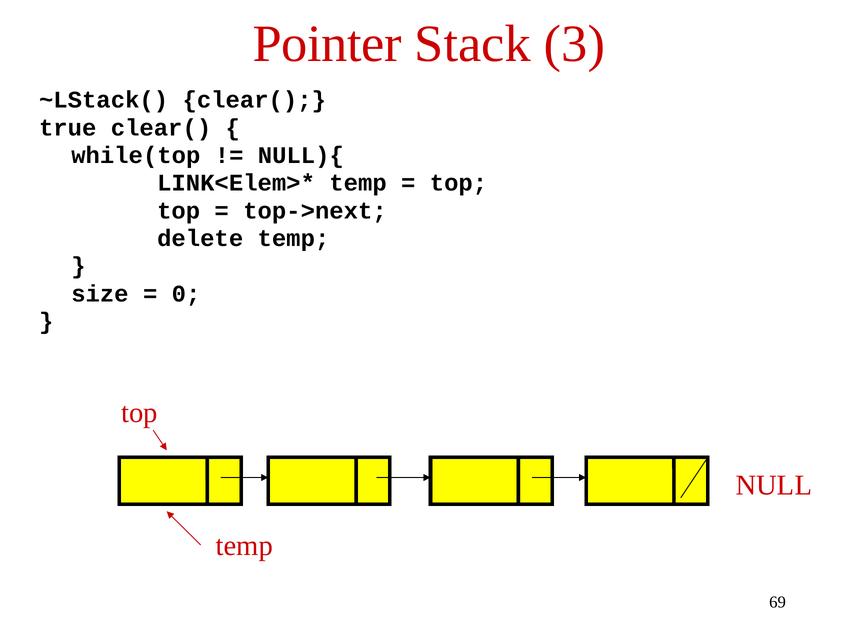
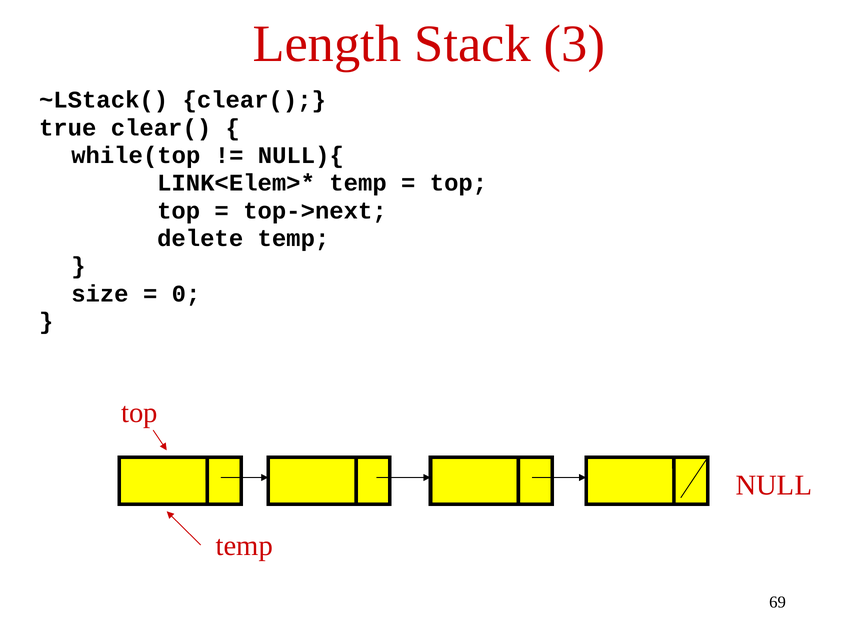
Pointer: Pointer -> Length (327, 44)
